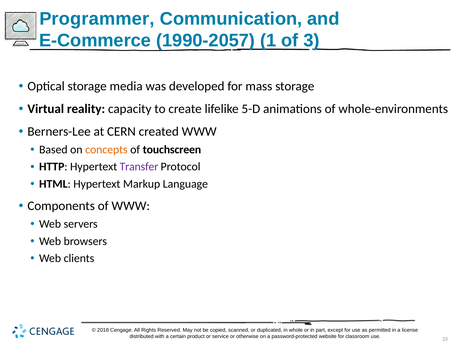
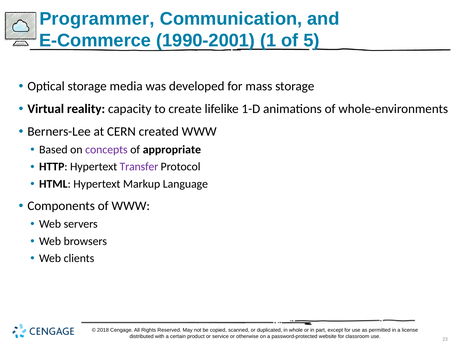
1990-2057: 1990-2057 -> 1990-2001 (206, 41)
3: 3 -> 5 (311, 41)
5-D: 5-D -> 1-D (251, 109)
concepts colour: orange -> purple (106, 150)
touchscreen: touchscreen -> appropriate (172, 150)
